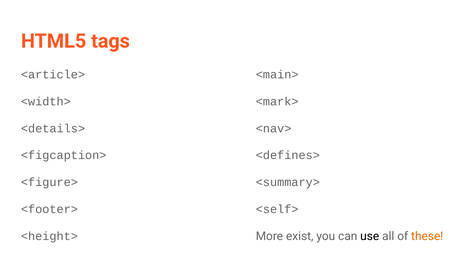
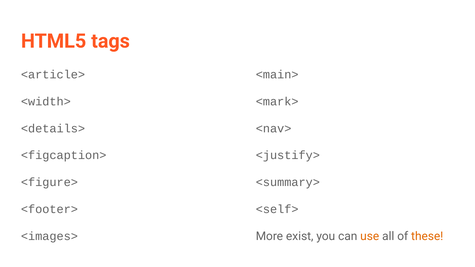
<defines>: <defines> -> <justify> (288, 155)
use colour: black -> orange (370, 236)
<height>: <height> -> <images> (49, 236)
